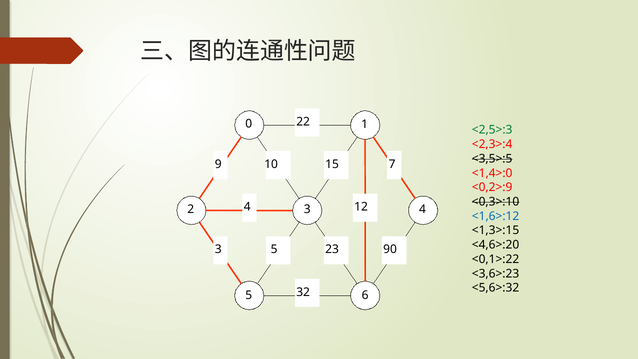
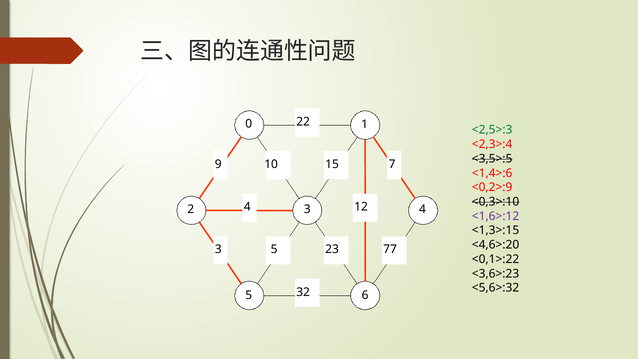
<1,4>:0: <1,4>:0 -> <1,4>:6 (492, 173)
<1,6>:12 colour: blue -> purple (496, 216)
90: 90 -> 77 (390, 249)
